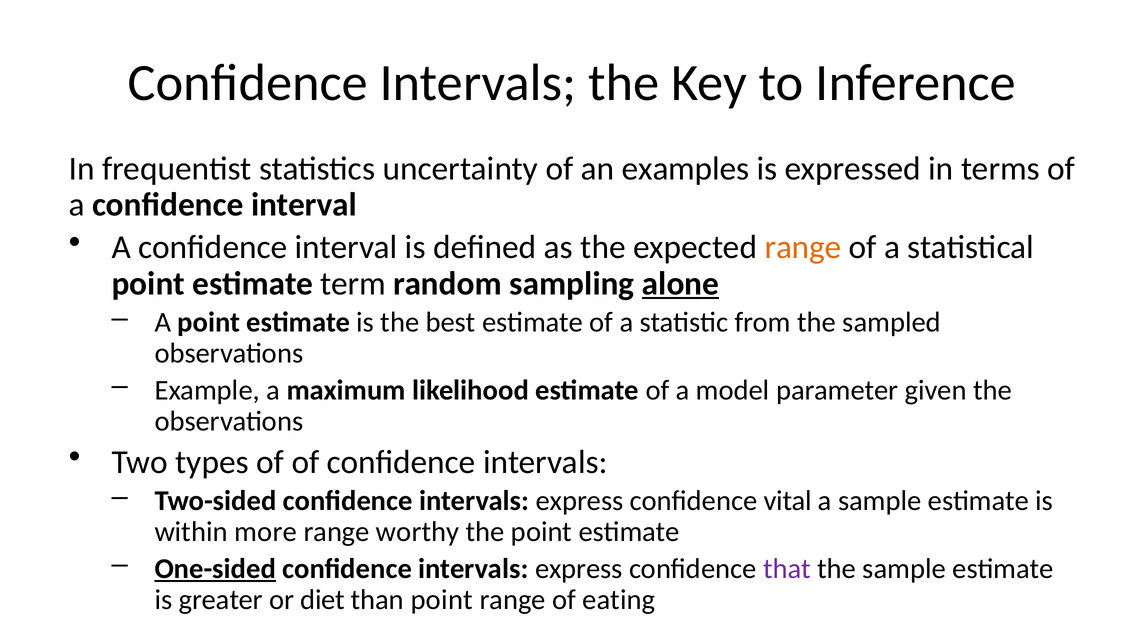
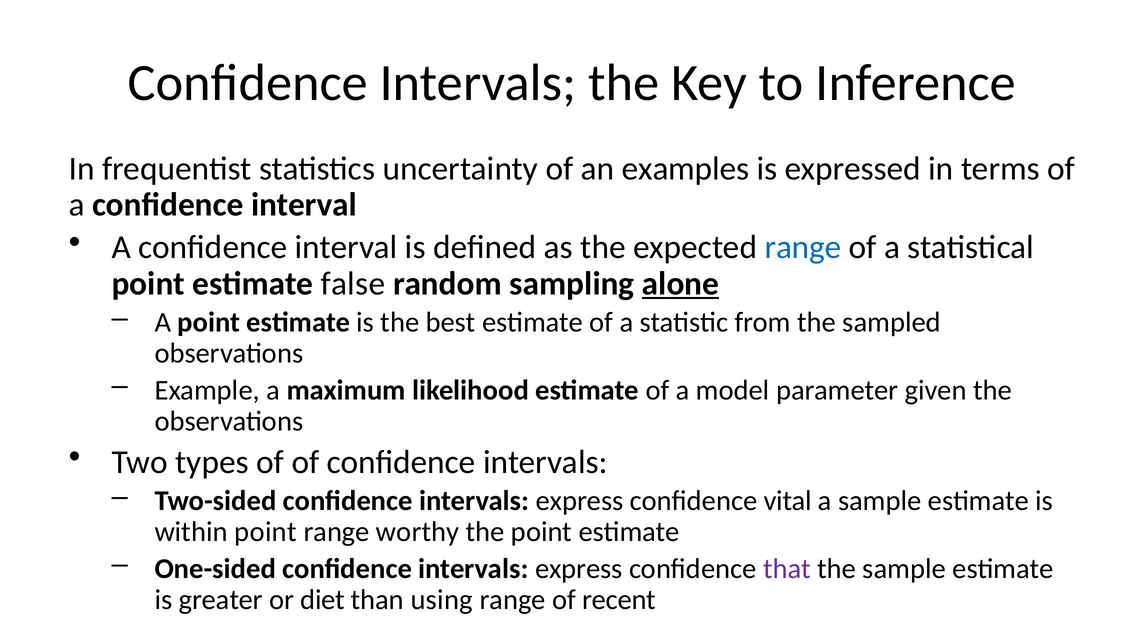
range colour: orange -> blue (803, 248)
term: term -> false (353, 284)
within more: more -> point (266, 532)
One-sided underline: present -> none (215, 569)
than point: point -> using (442, 600)
eating: eating -> recent (619, 600)
